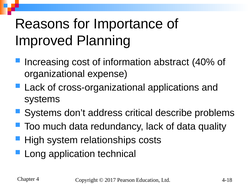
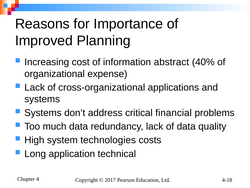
describe: describe -> financial (174, 113)
relationships: relationships -> technologies (108, 140)
